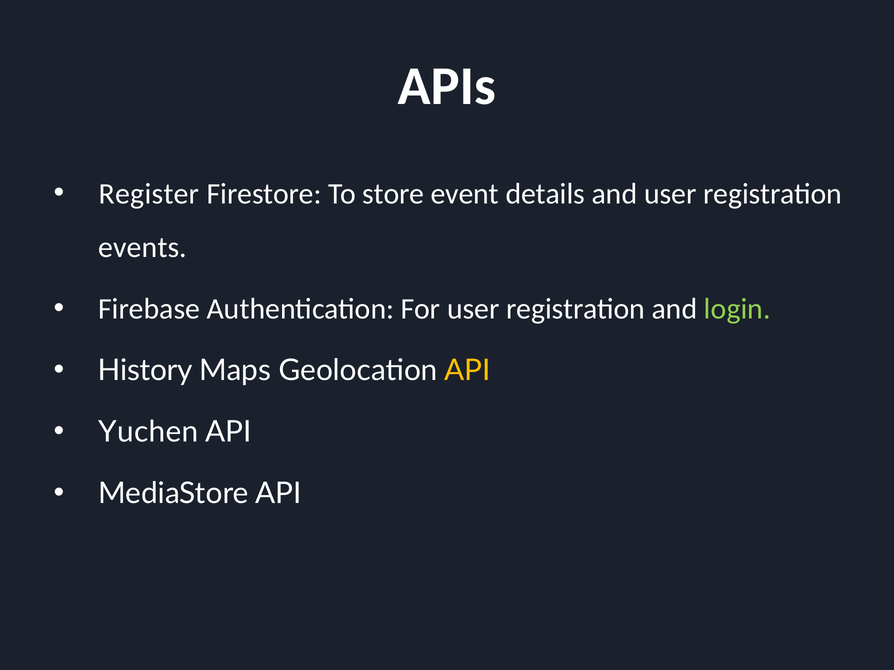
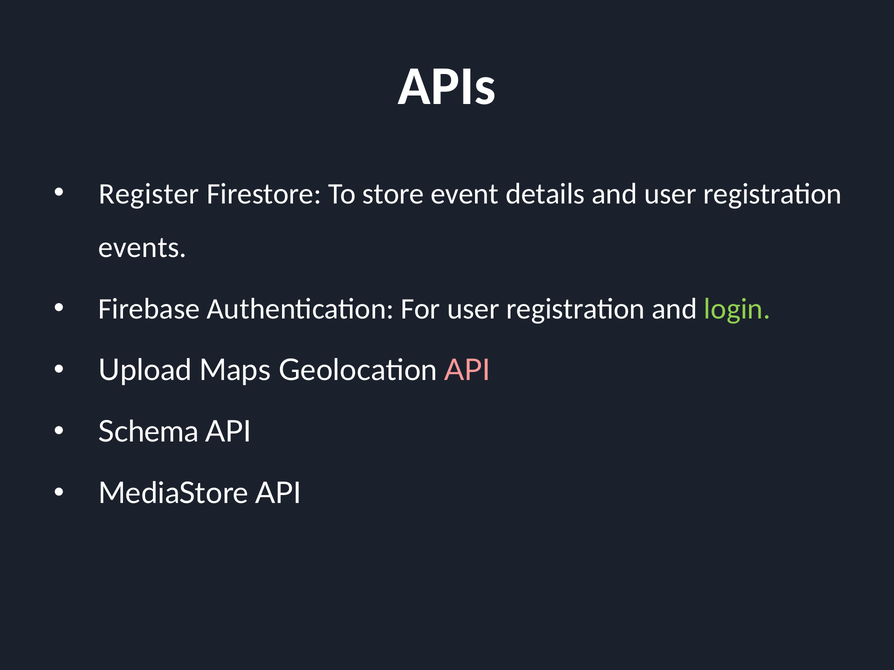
History: History -> Upload (145, 371)
API colour: yellow -> pink (467, 371)
Yuchen: Yuchen -> Schema (149, 432)
